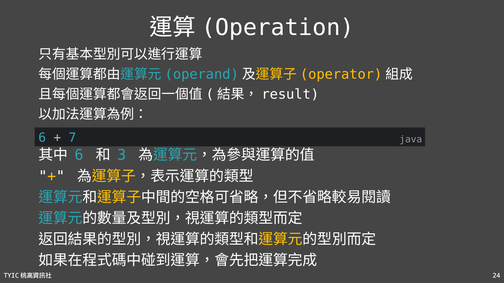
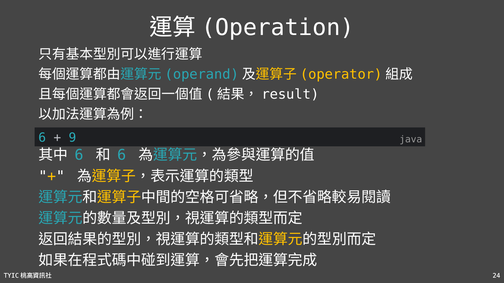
7: 7 -> 9 (72, 138)
3: 3 -> 6 (122, 155)
